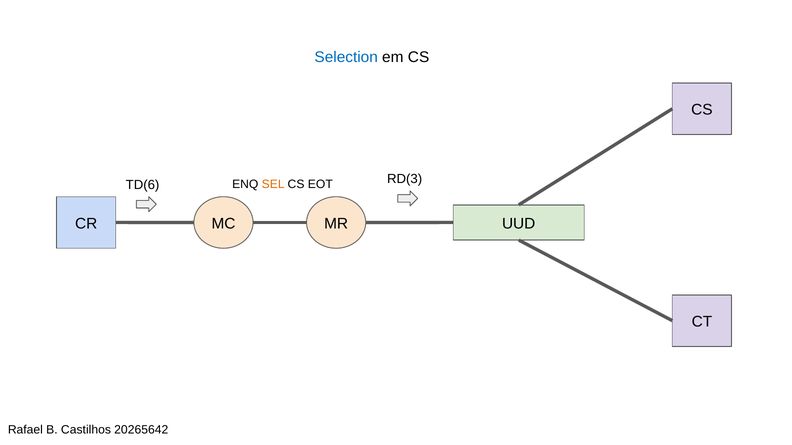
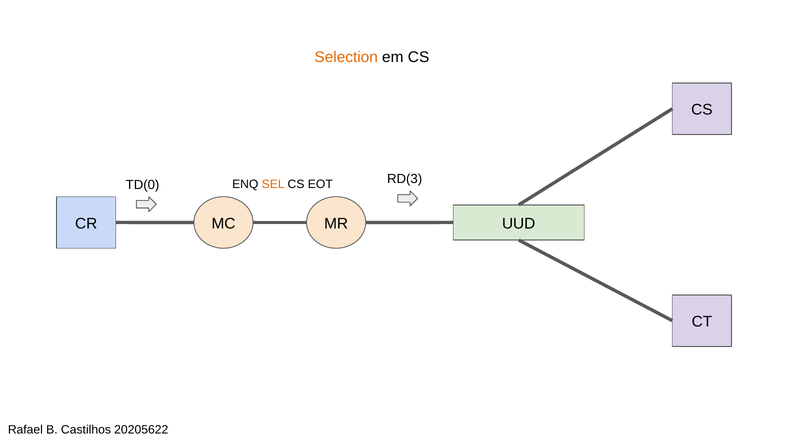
Selection colour: blue -> orange (346, 57)
TD(6: TD(6 -> TD(0 (143, 185)
20265642: 20265642 -> 20205622 (141, 430)
